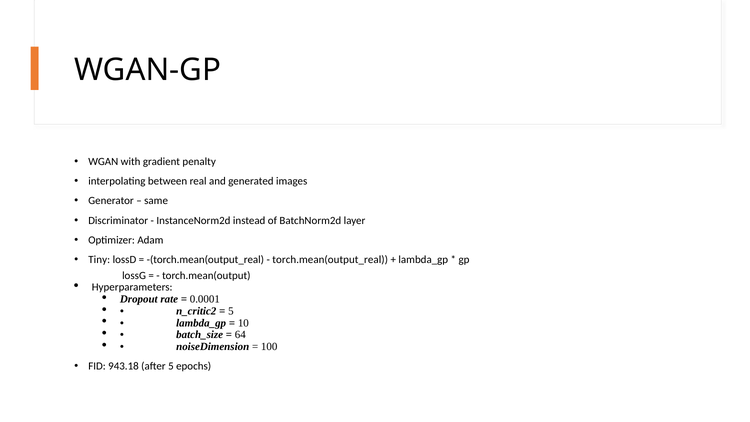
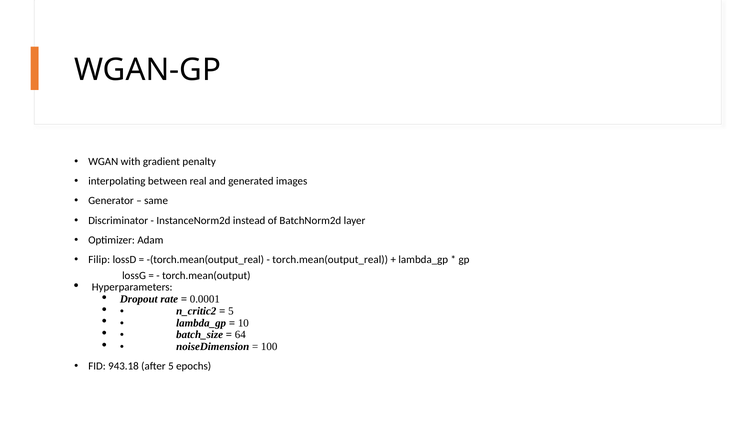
Tiny: Tiny -> Filip (99, 260)
